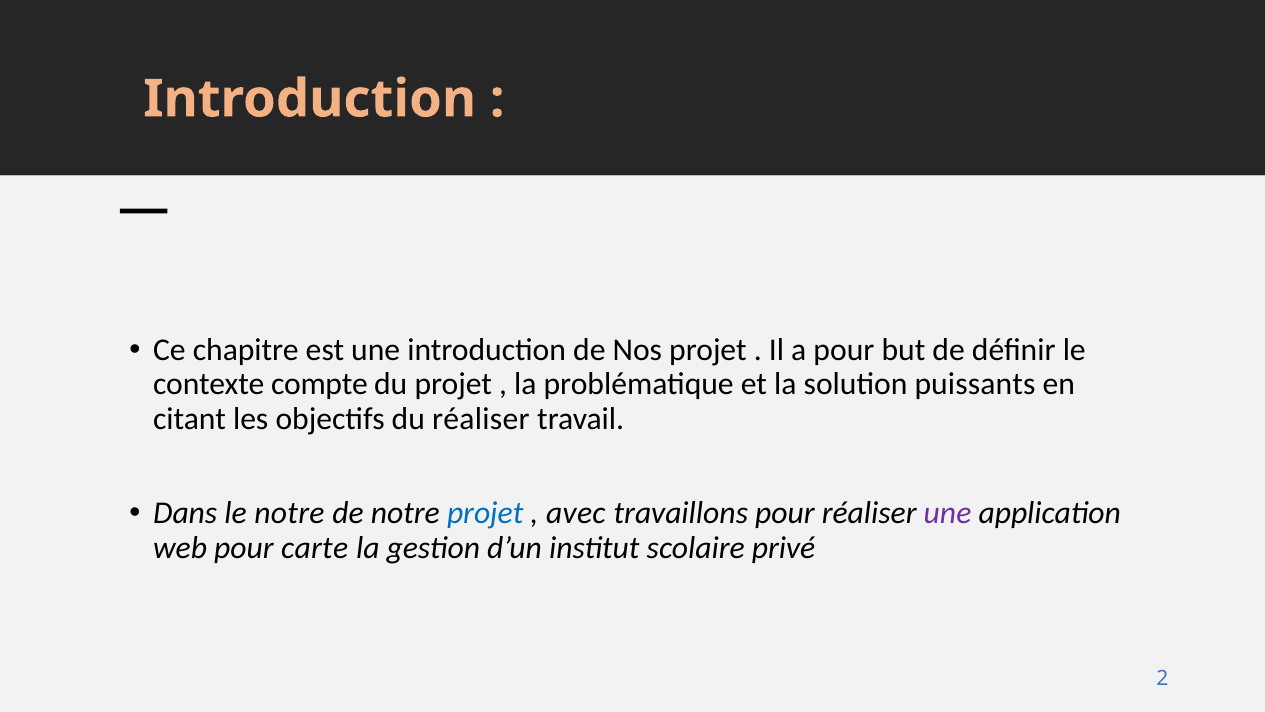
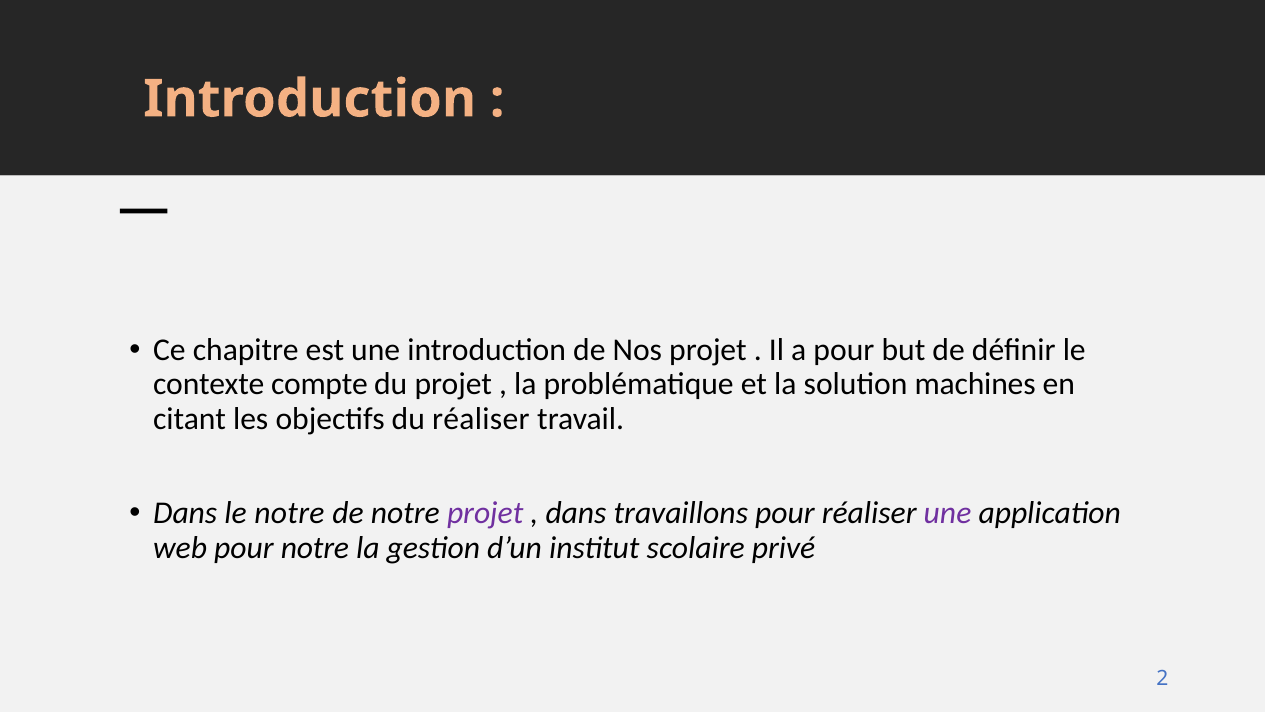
puissants: puissants -> machines (975, 384)
projet colour: blue -> purple (485, 513)
avec: avec -> dans (576, 513)
pour carte: carte -> notre (315, 547)
